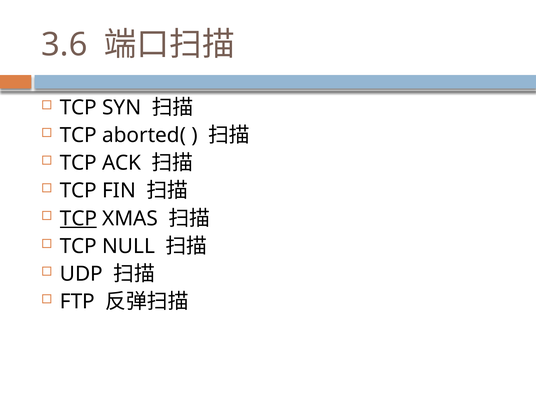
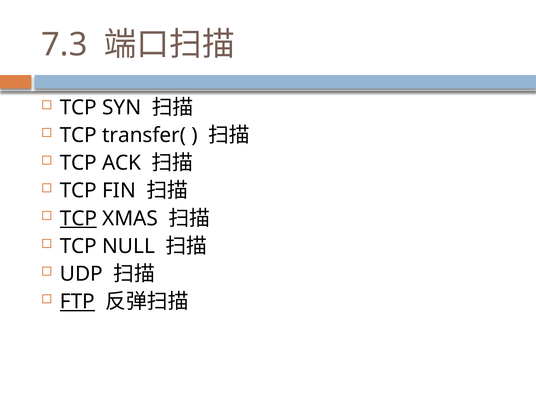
3.6: 3.6 -> 7.3 (64, 45)
aborted(: aborted( -> transfer( (144, 135)
FTP underline: none -> present (77, 302)
